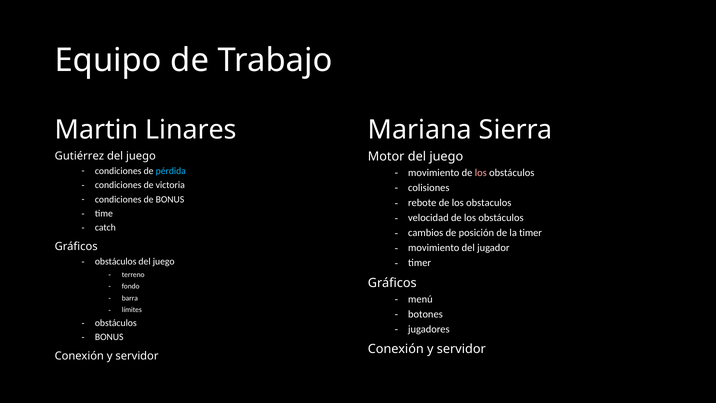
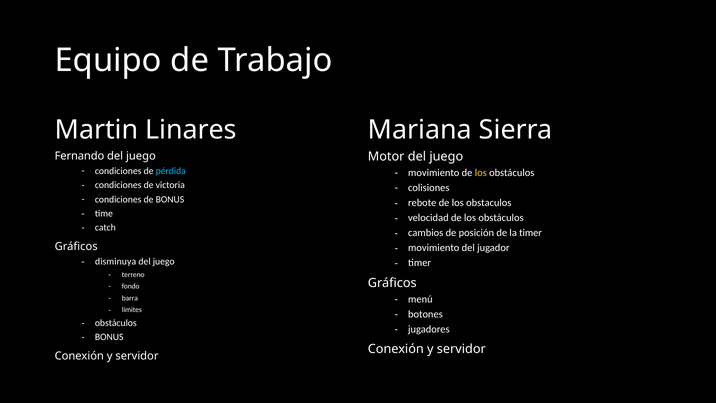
Gutiérrez: Gutiérrez -> Fernando (79, 156)
los colour: pink -> yellow (481, 173)
obstáculos: obstáculos -> disminuya (116, 261)
